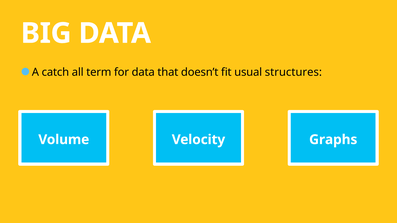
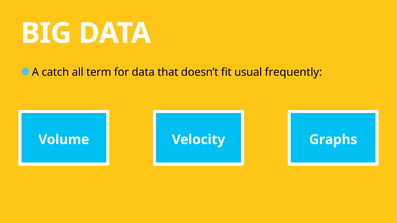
structures: structures -> frequently (293, 72)
